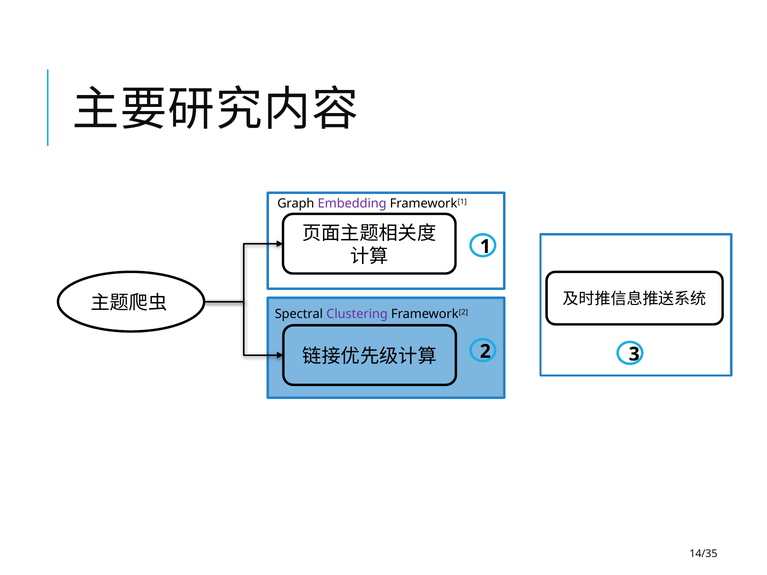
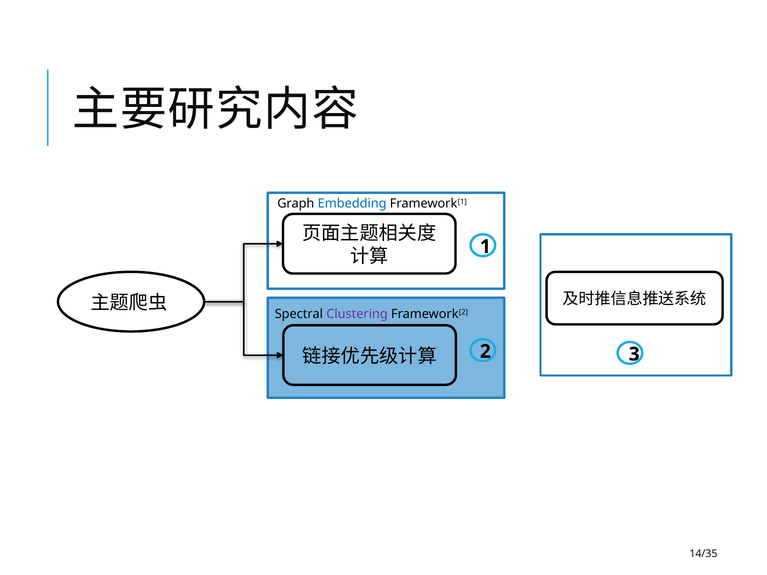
Embedding colour: purple -> blue (352, 204)
